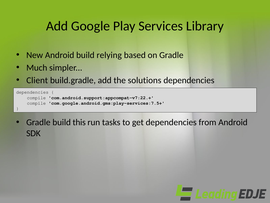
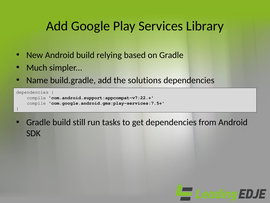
Client: Client -> Name (37, 80)
this: this -> still (79, 122)
